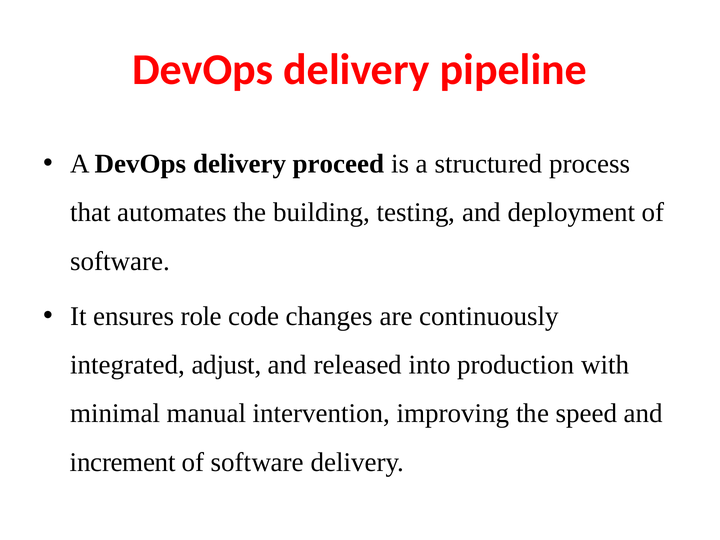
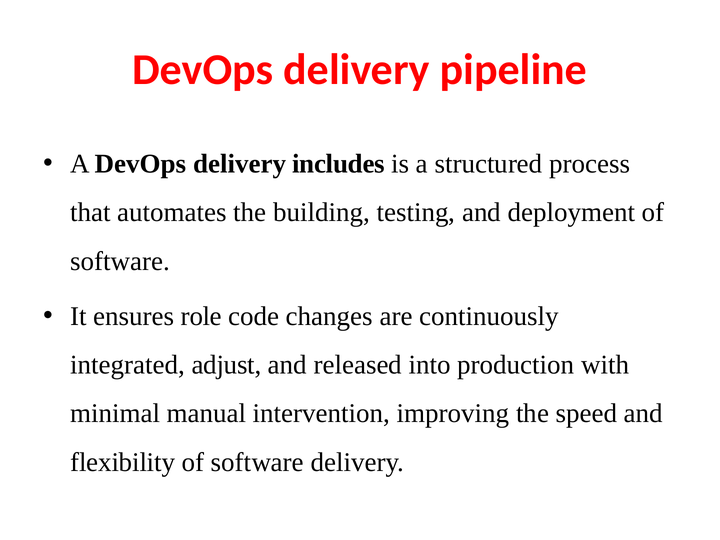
proceed: proceed -> includes (339, 164)
increment: increment -> flexibility (123, 462)
